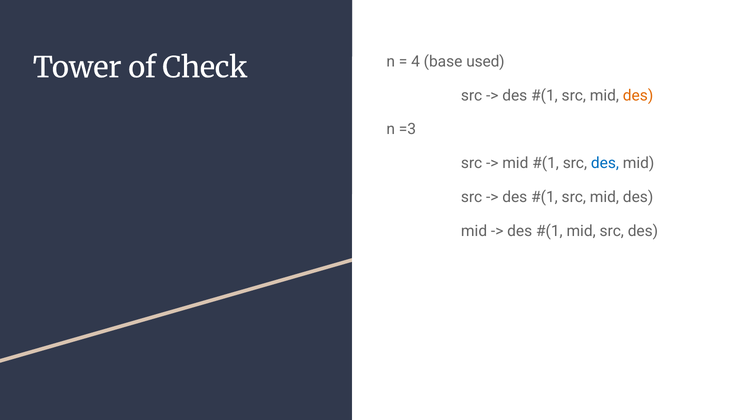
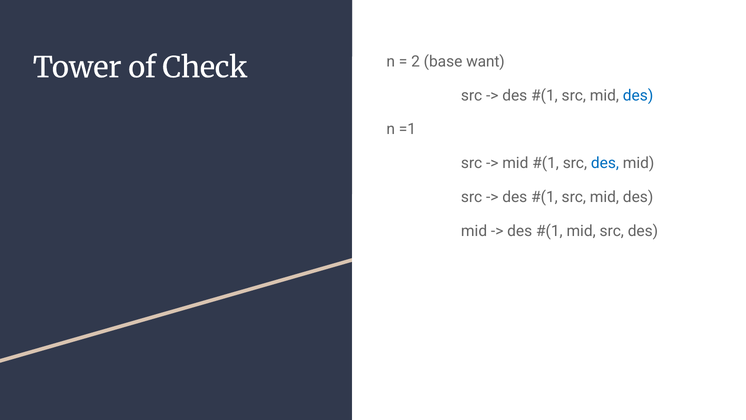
4: 4 -> 2 (415, 62)
used: used -> want (485, 62)
des colour: orange -> blue (638, 95)
=3: =3 -> =1 (407, 129)
